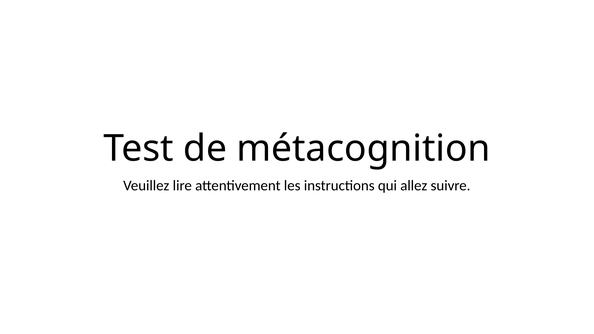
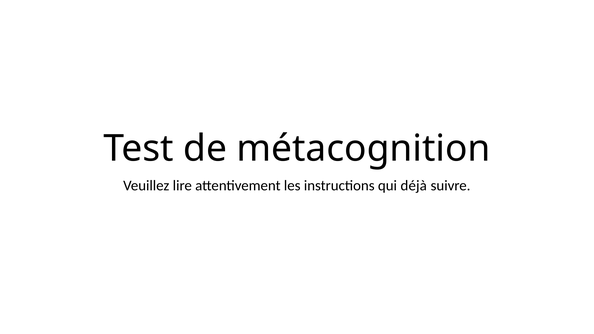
allez: allez -> déjà (414, 186)
